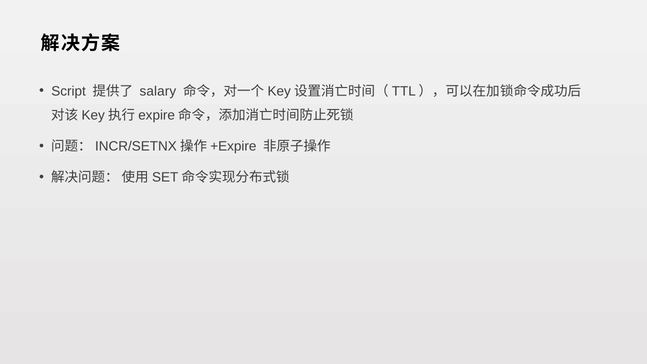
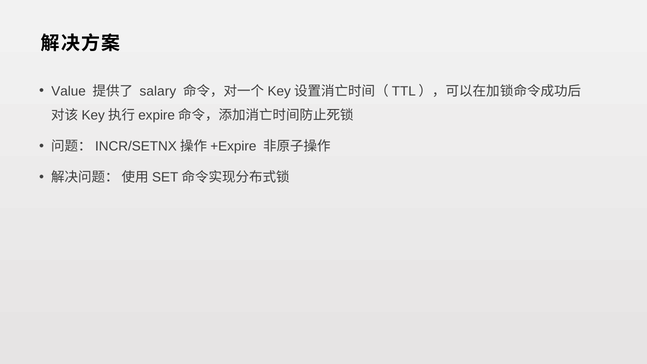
Script: Script -> Value (69, 91)
